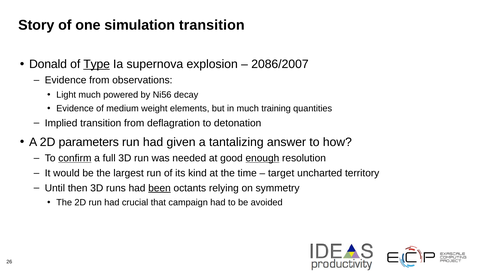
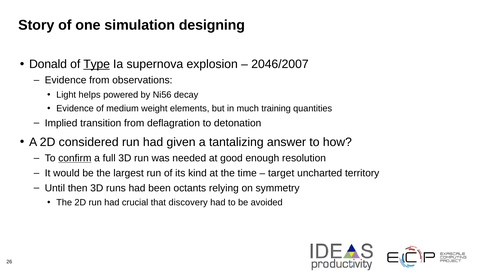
simulation transition: transition -> designing (212, 25)
2086/2007: 2086/2007 -> 2046/2007 (280, 64)
Light much: much -> helps (90, 95)
parameters: parameters -> considered (89, 142)
enough underline: present -> none (262, 158)
been underline: present -> none (160, 188)
campaign: campaign -> discovery (188, 202)
